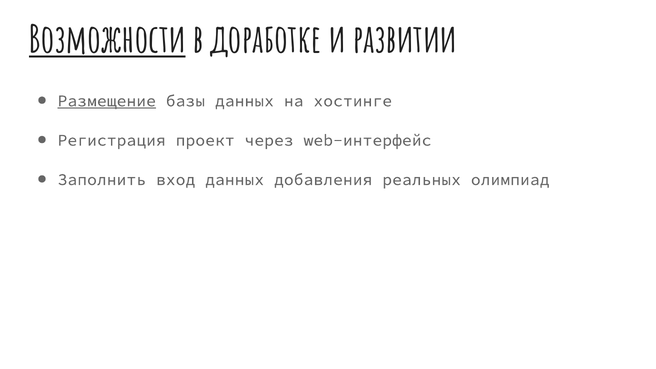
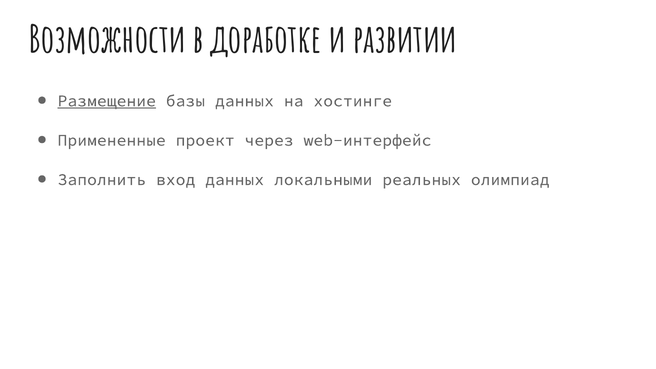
Возможности underline: present -> none (107, 40)
Регистрация: Регистрация -> Примененные (112, 140)
добавления: добавления -> локальными (323, 180)
